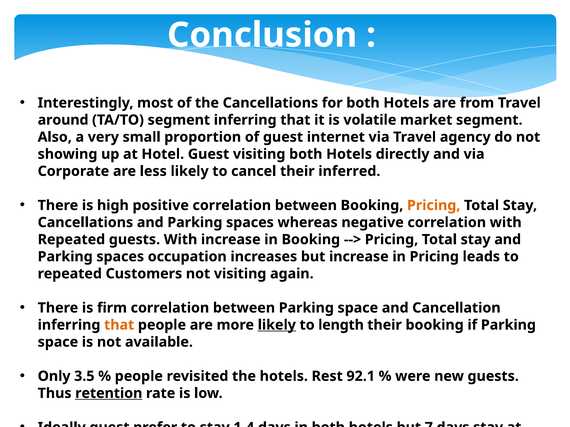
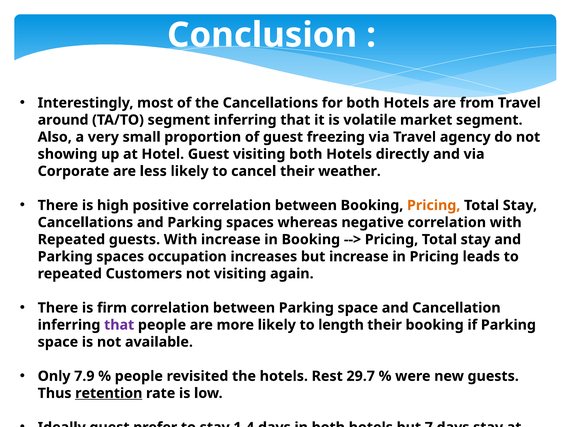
internet: internet -> freezing (336, 137)
inferred: inferred -> weather (349, 171)
that colour: orange -> purple (119, 325)
likely underline: present -> none (277, 325)
3.5: 3.5 -> 7.9 (84, 377)
92.1: 92.1 -> 29.7 (361, 377)
